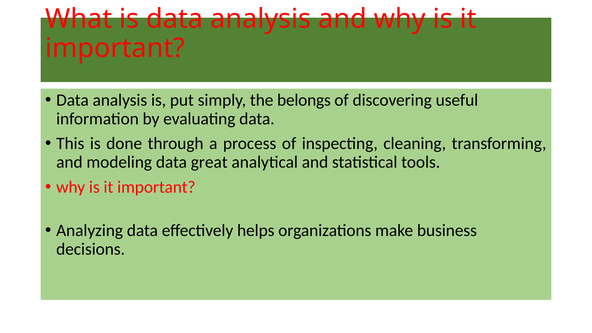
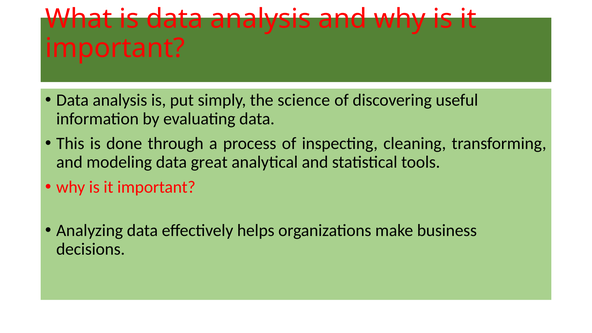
belongs: belongs -> science (304, 100)
